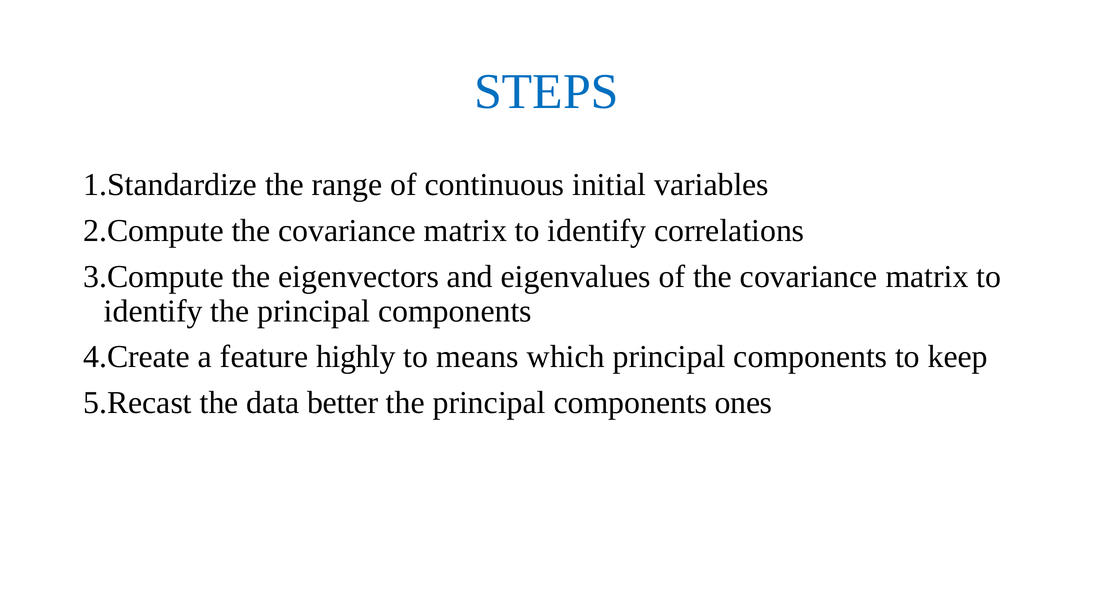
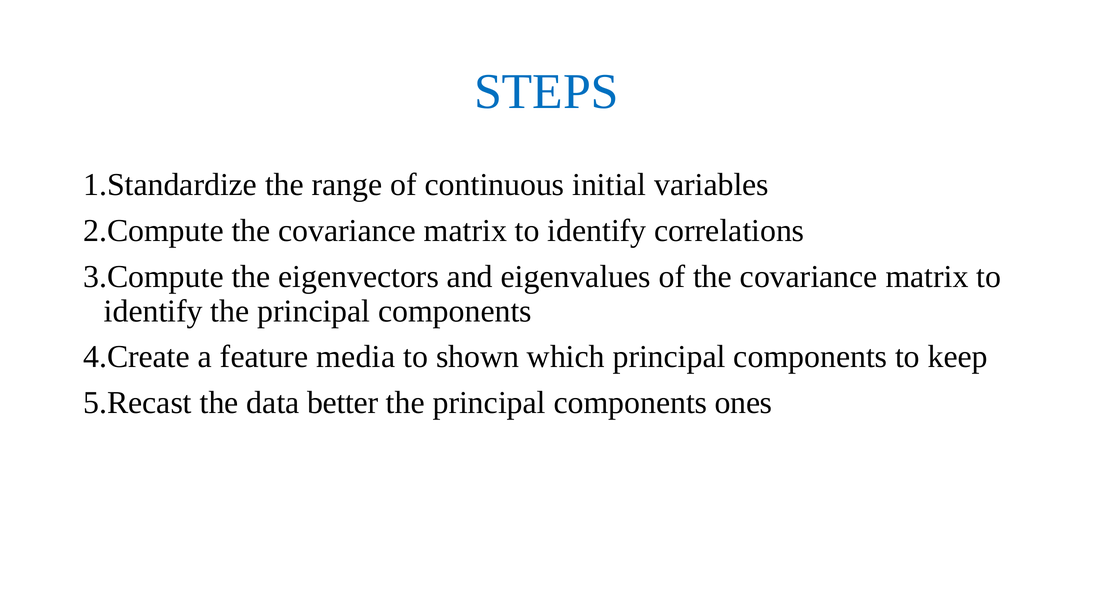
highly: highly -> media (356, 357)
means: means -> shown (478, 357)
